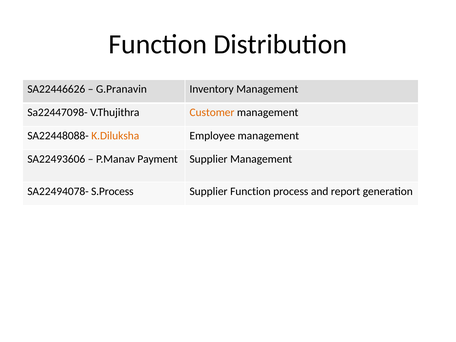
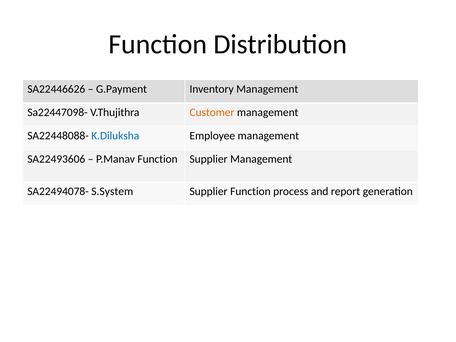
G.Pranavin: G.Pranavin -> G.Payment (121, 89)
K.Diluksha colour: orange -> blue (115, 136)
P.Manav Payment: Payment -> Function (158, 159)
S.Process: S.Process -> S.System (112, 191)
